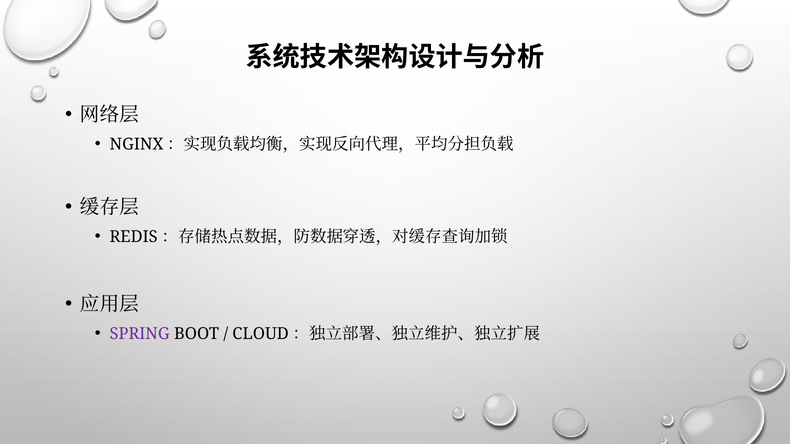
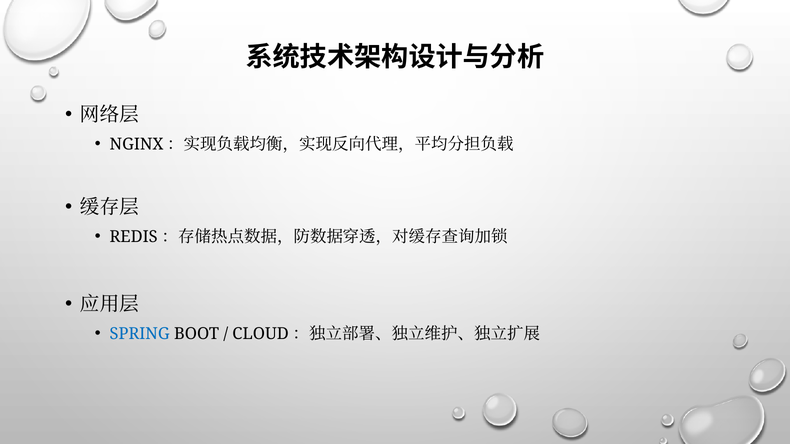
SPRING colour: purple -> blue (140, 334)
